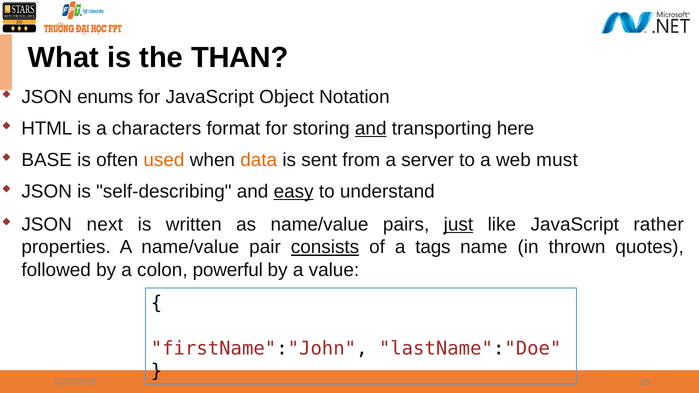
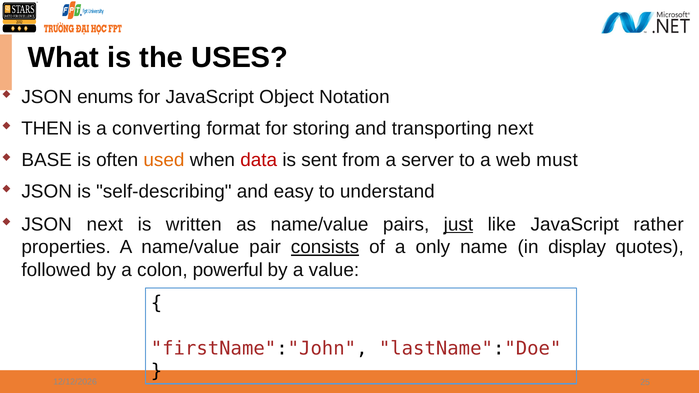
THAN: THAN -> USES (240, 58)
HTML: HTML -> THEN (47, 129)
characters: characters -> converting (157, 129)
and underline: present -> none (371, 129)
transporting here: here -> next (515, 129)
data colour: orange -> red (259, 160)
easy underline: present -> none (294, 191)
tags: tags -> only (433, 247)
thrown: thrown -> display (577, 247)
